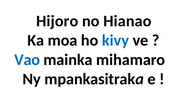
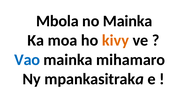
Hijoro: Hijoro -> Mbola (57, 21)
no Hianao: Hianao -> Mainka (128, 21)
kivy colour: blue -> orange (115, 40)
